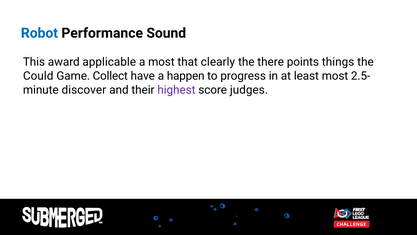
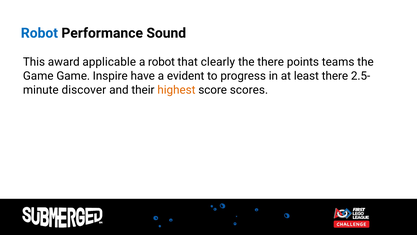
a most: most -> robot (161, 62)
things: things -> teams (338, 62)
Could: Could -> Game (38, 76)
Collect: Collect -> Inspire (110, 76)
happen: happen -> evident (186, 76)
least most: most -> there (335, 76)
highest colour: purple -> orange (176, 90)
judges: judges -> scores (249, 90)
